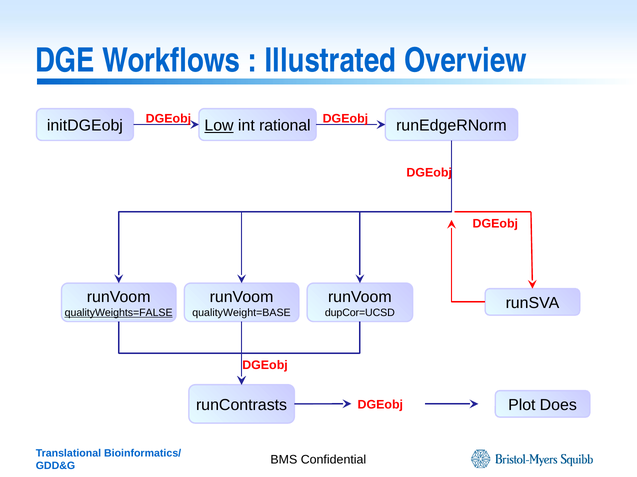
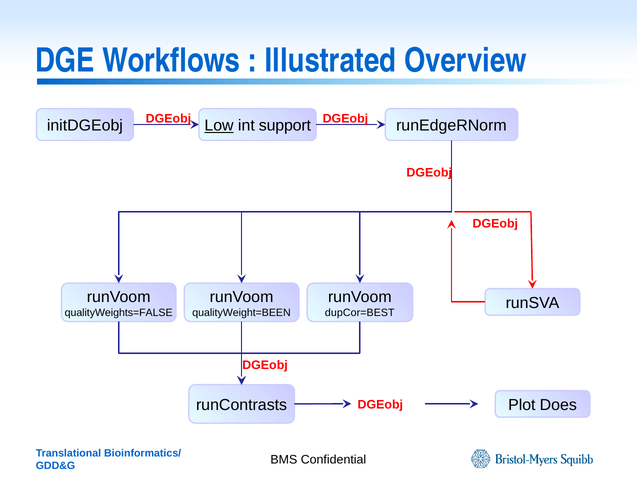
rational: rational -> support (285, 126)
qualityWeights=FALSE underline: present -> none (119, 313)
qualityWeight=BASE: qualityWeight=BASE -> qualityWeight=BEEN (241, 313)
dupCor=UCSD: dupCor=UCSD -> dupCor=BEST (360, 313)
